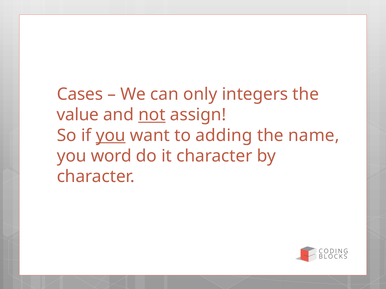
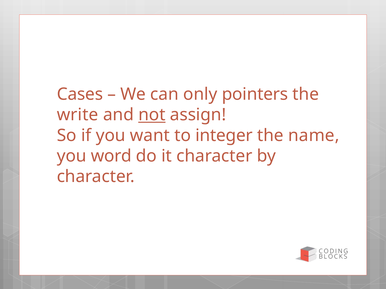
integers: integers -> pointers (255, 94)
value: value -> write (78, 115)
you underline: present -> none (111, 136)
adding: adding -> integer (224, 136)
